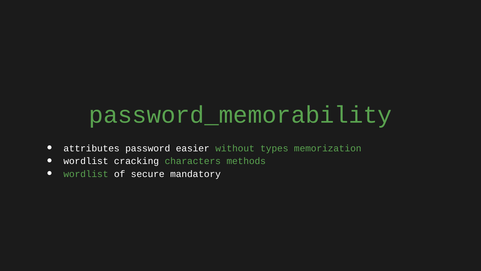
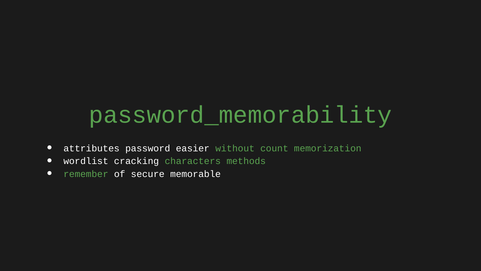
types: types -> count (274, 148)
wordlist: wordlist -> remember (86, 174)
mandatory: mandatory -> memorable (196, 174)
